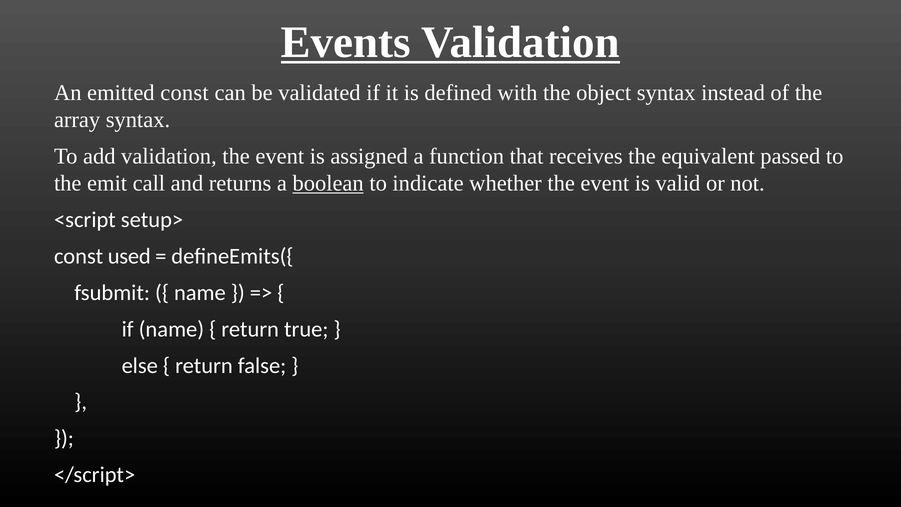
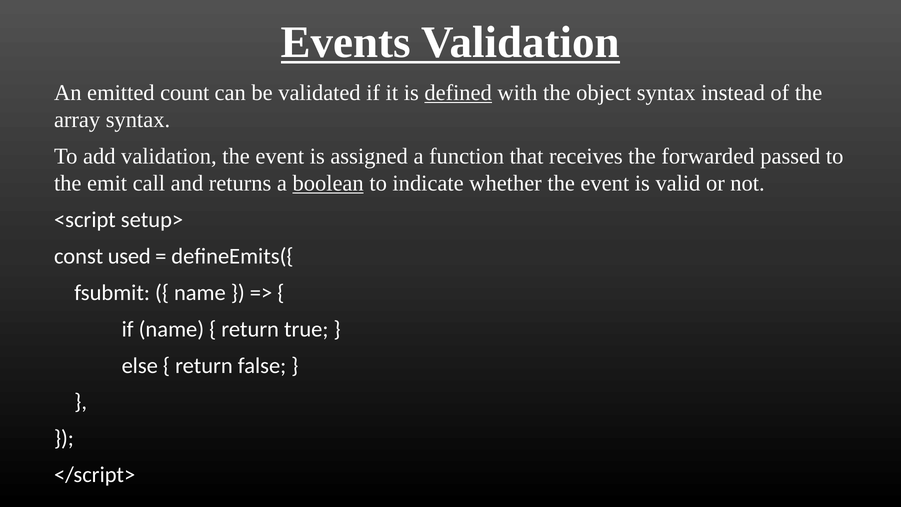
emitted const: const -> count (185, 93)
defined underline: none -> present (458, 93)
equivalent: equivalent -> forwarded (708, 156)
